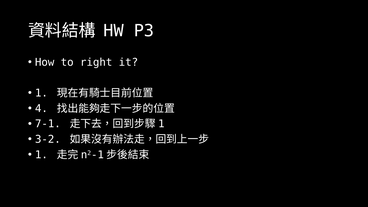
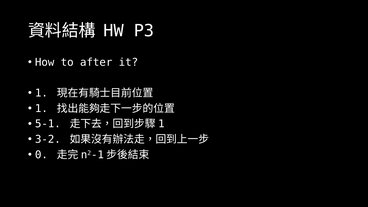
right: right -> after (96, 62)
4: 4 -> 1 (41, 109)
7-1: 7-1 -> 5-1 (48, 124)
1: 1 -> 0 (41, 155)
